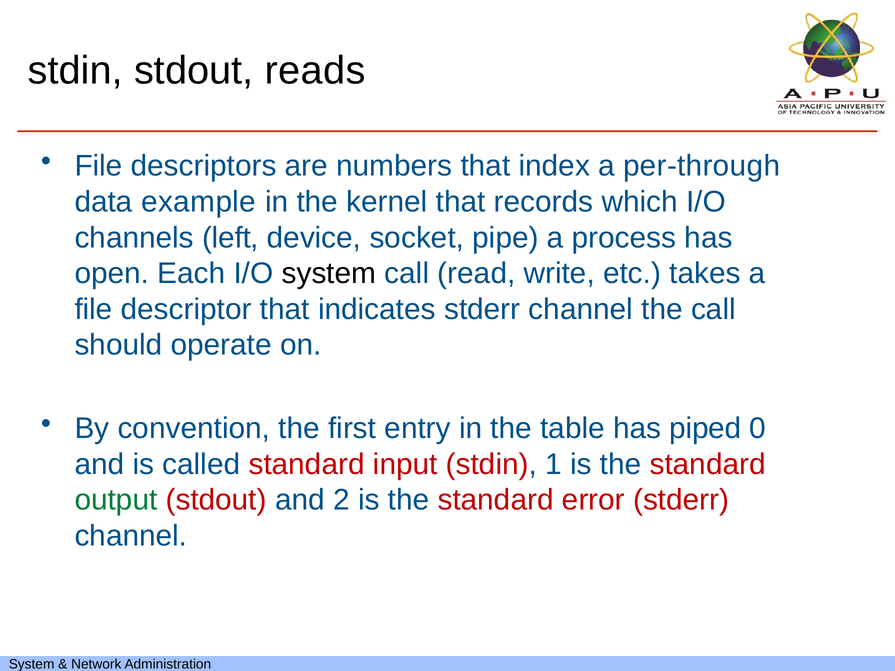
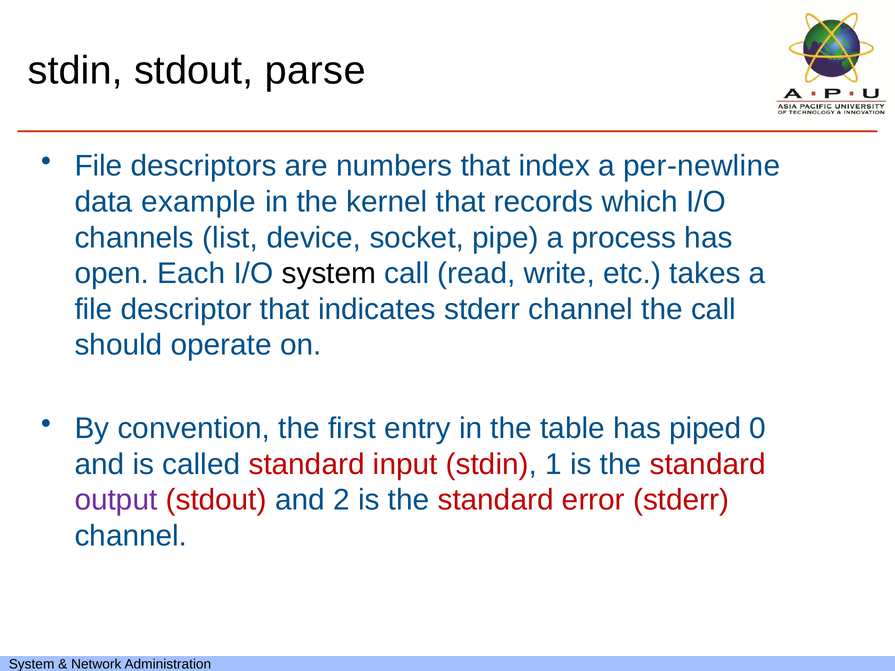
reads: reads -> parse (315, 70)
per-through: per-through -> per-newline (702, 166)
left: left -> list (230, 238)
output colour: green -> purple (116, 500)
